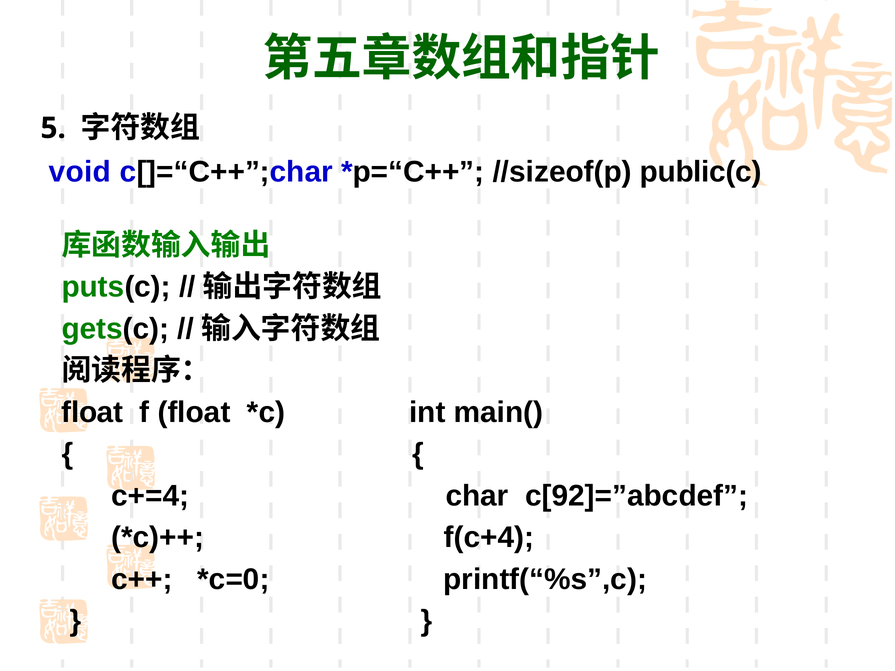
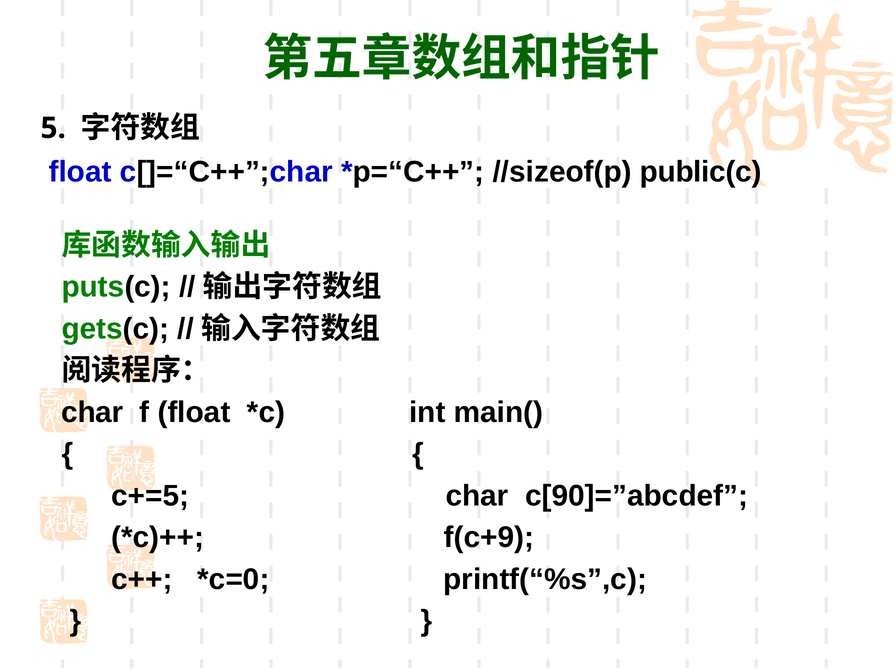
void: void -> float (80, 172)
float: float -> char (92, 412)
c+=4: c+=4 -> c+=5 (150, 496)
c[92]=”abcdef: c[92]=”abcdef -> c[90]=”abcdef (637, 496)
f(c+4: f(c+4 -> f(c+9 (489, 538)
